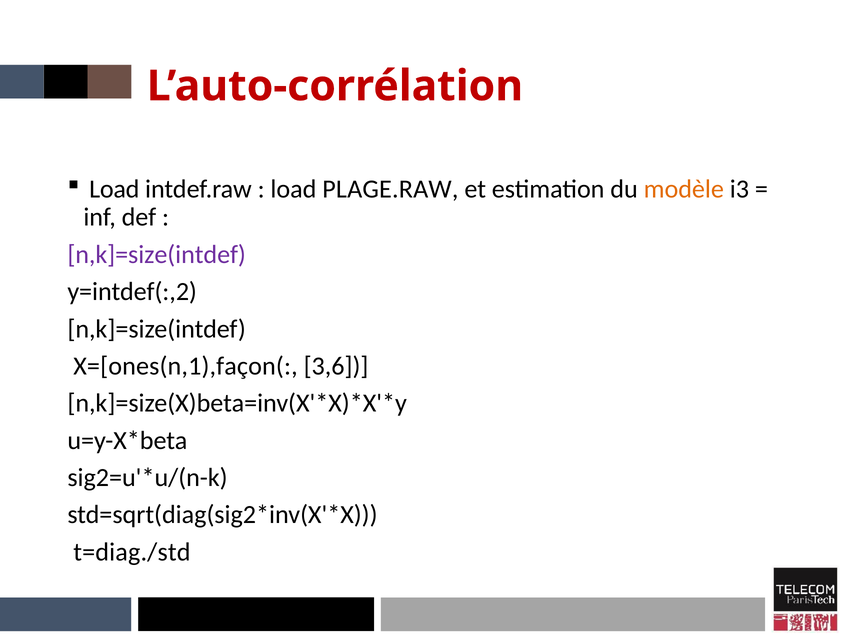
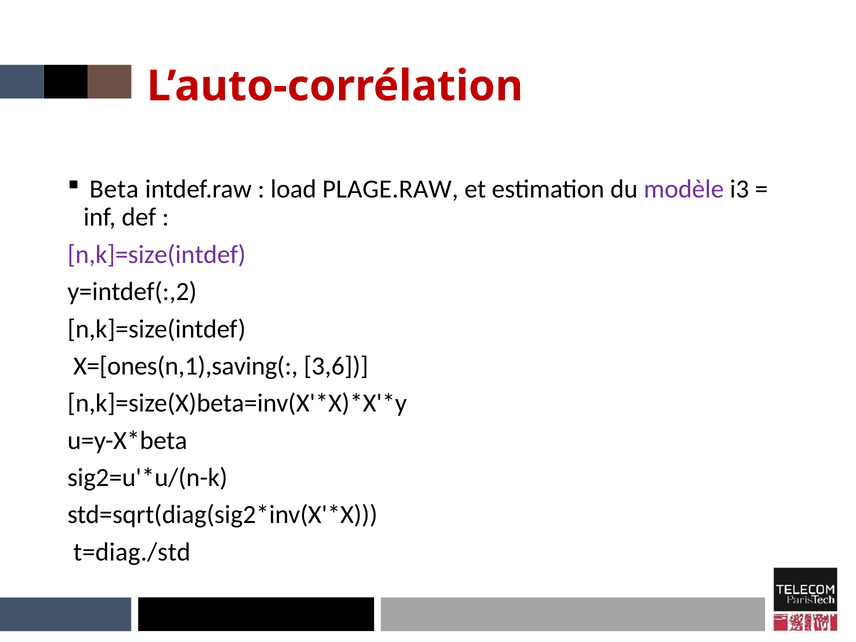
Load: Load -> Beta (114, 189)
modèle colour: orange -> purple (684, 189)
X=[ones(n,1),façon(: X=[ones(n,1),façon( -> X=[ones(n,1),saving( (186, 366)
